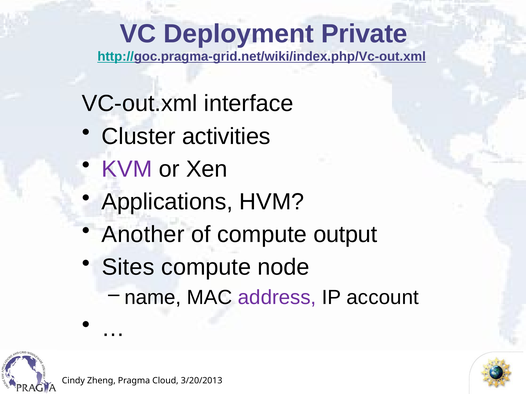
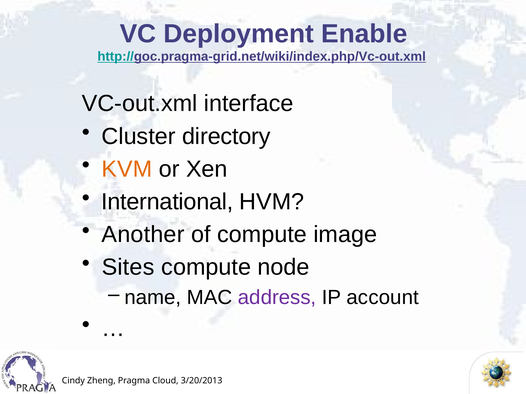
Private: Private -> Enable (364, 34)
activities: activities -> directory (226, 136)
KVM colour: purple -> orange (127, 169)
Applications: Applications -> International (167, 202)
output: output -> image (345, 235)
